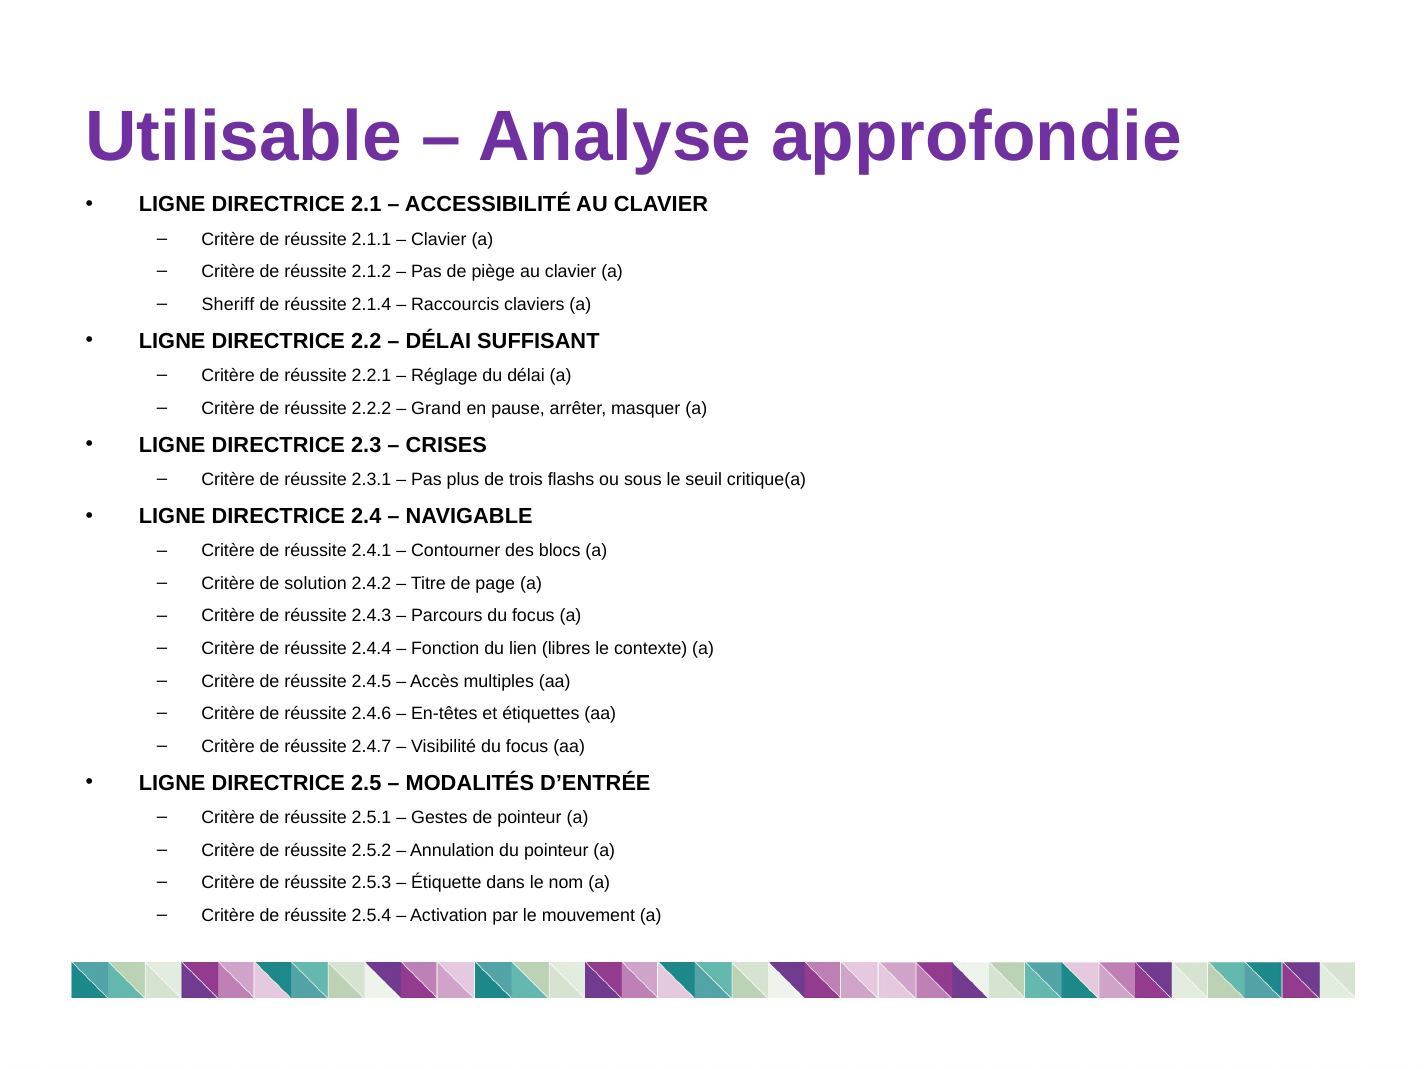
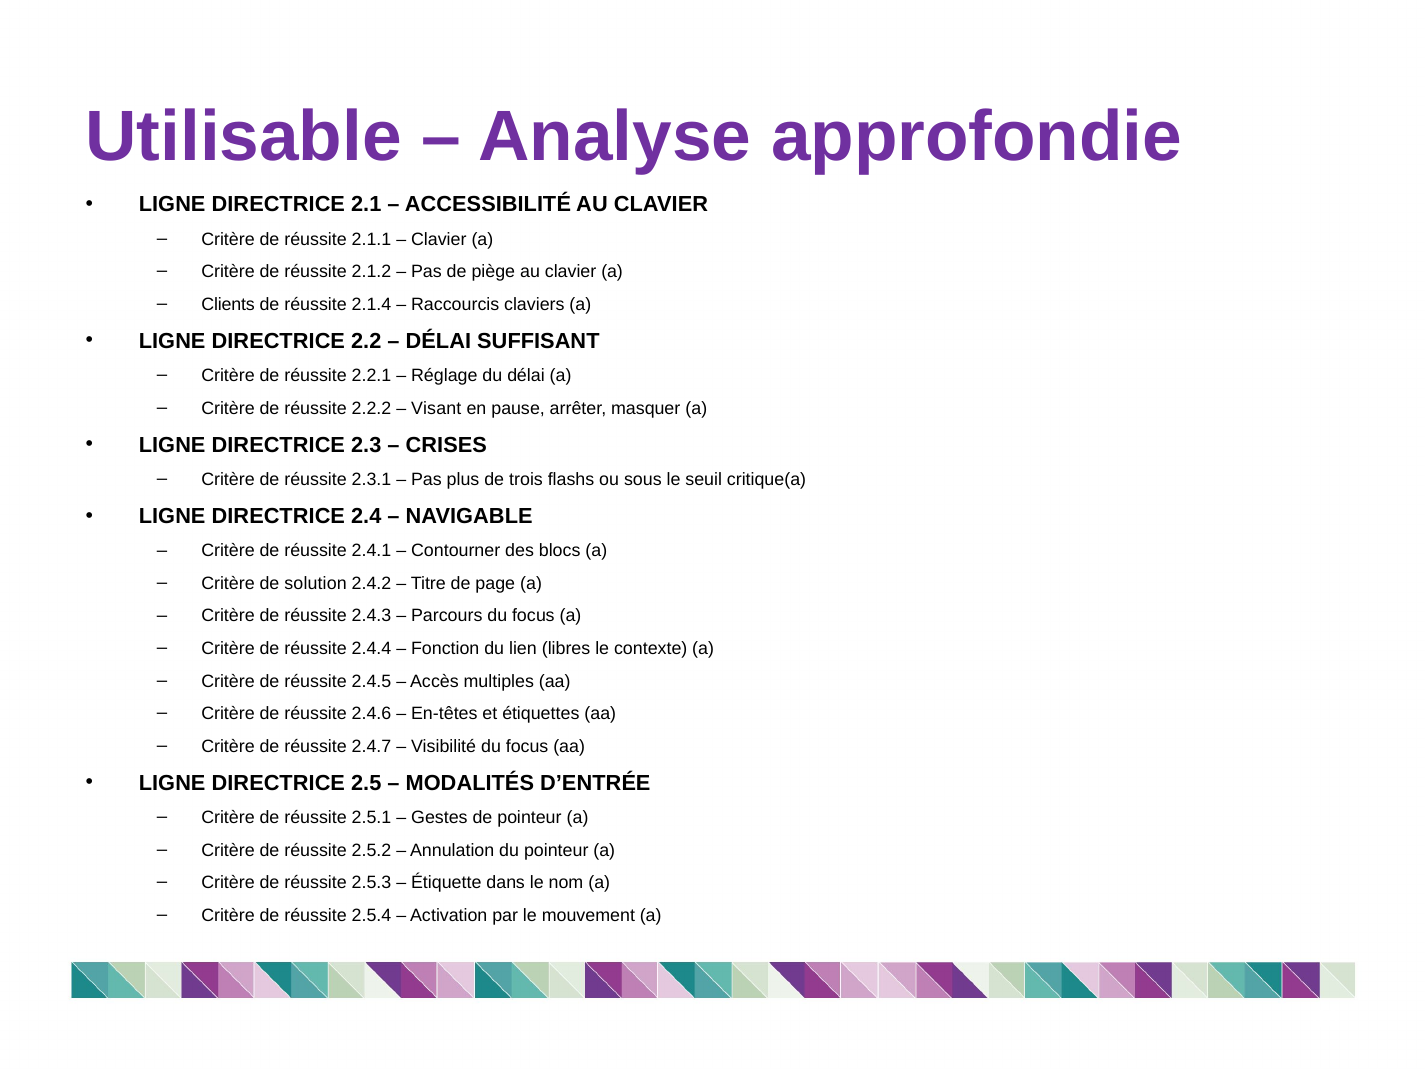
Sheriff: Sheriff -> Clients (228, 304)
Grand: Grand -> Visant (436, 408)
